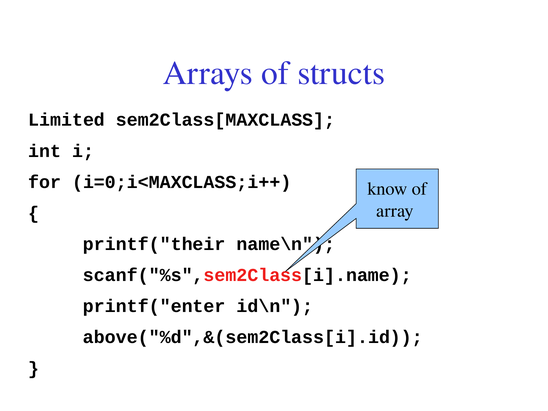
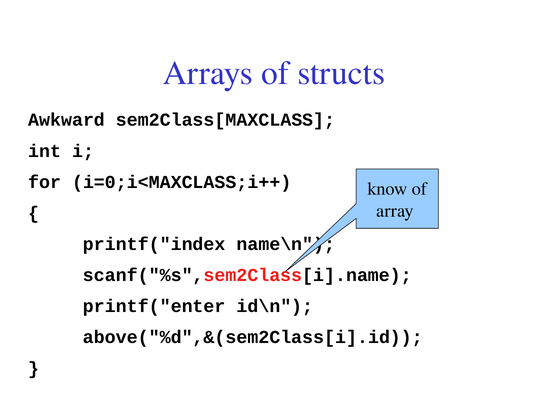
Limited: Limited -> Awkward (67, 120)
printf("their: printf("their -> printf("index (154, 244)
